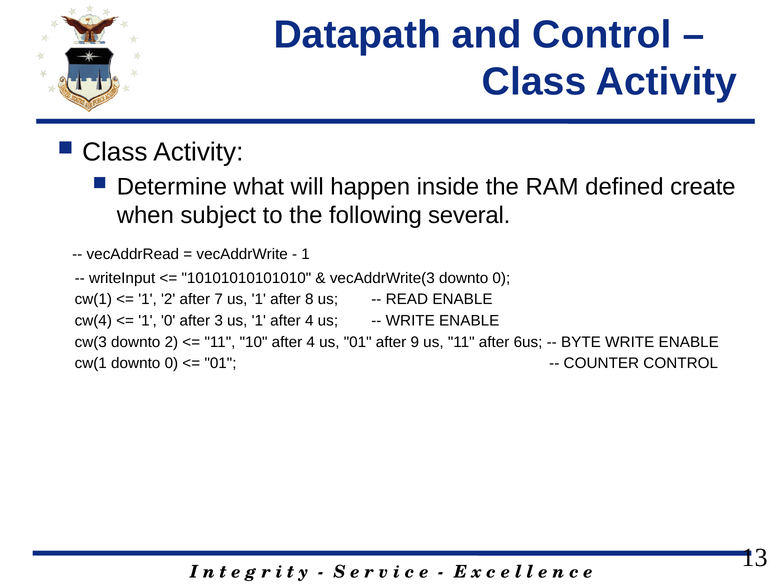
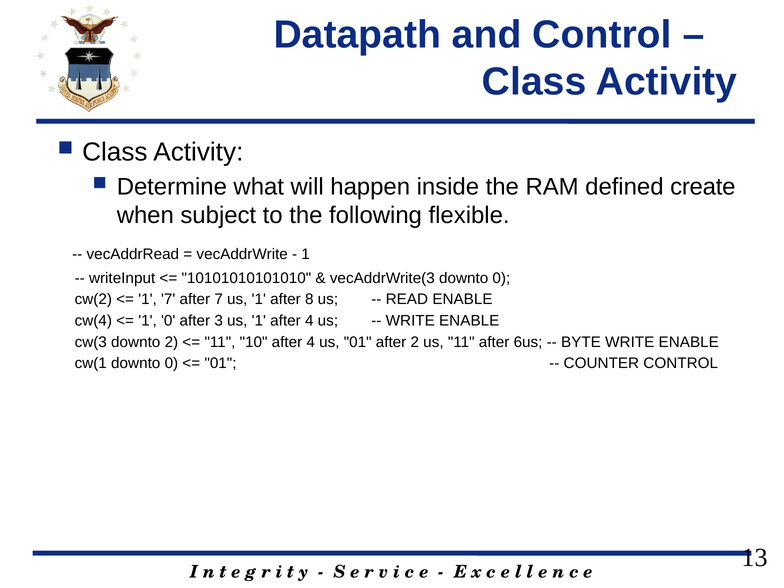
several: several -> flexible (469, 215)
cw(1: cw(1 -> cw(2 (93, 299)
1 2: 2 -> 7 (168, 299)
after 9: 9 -> 2 (415, 342)
